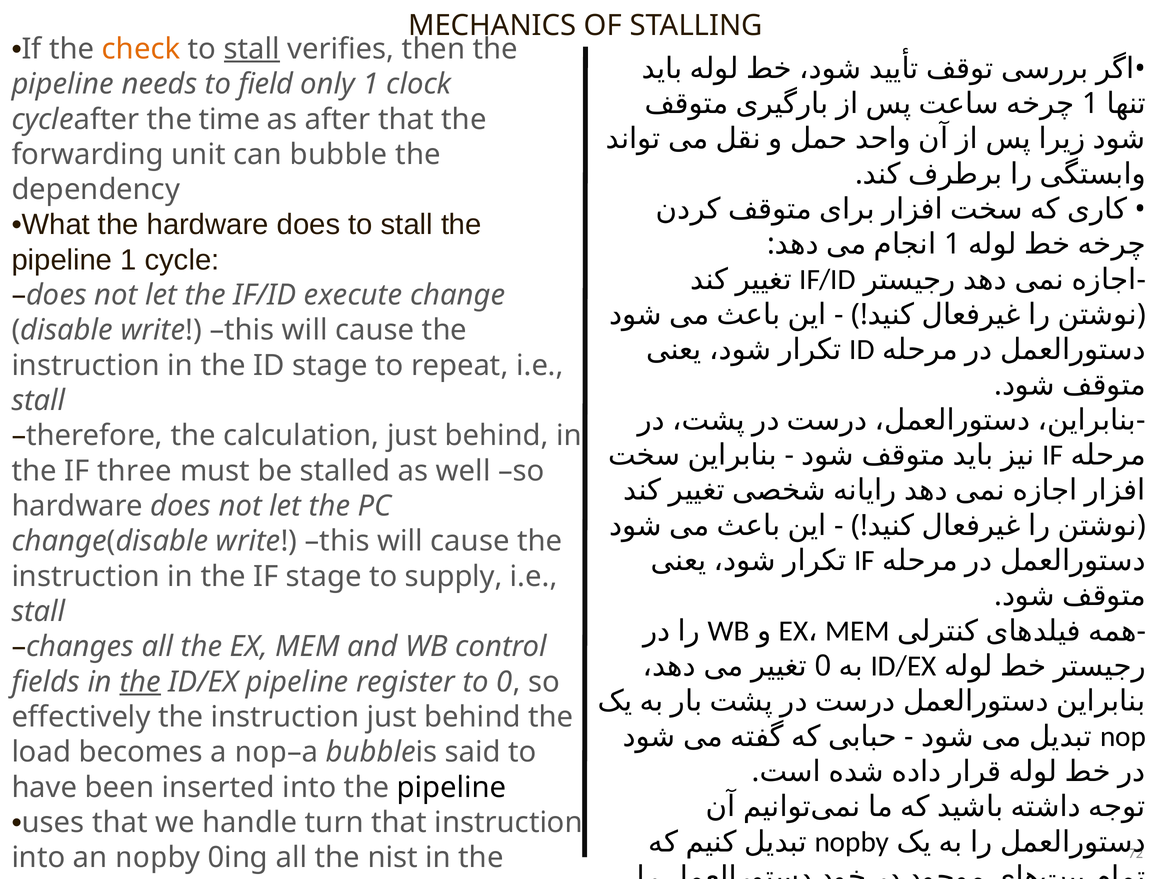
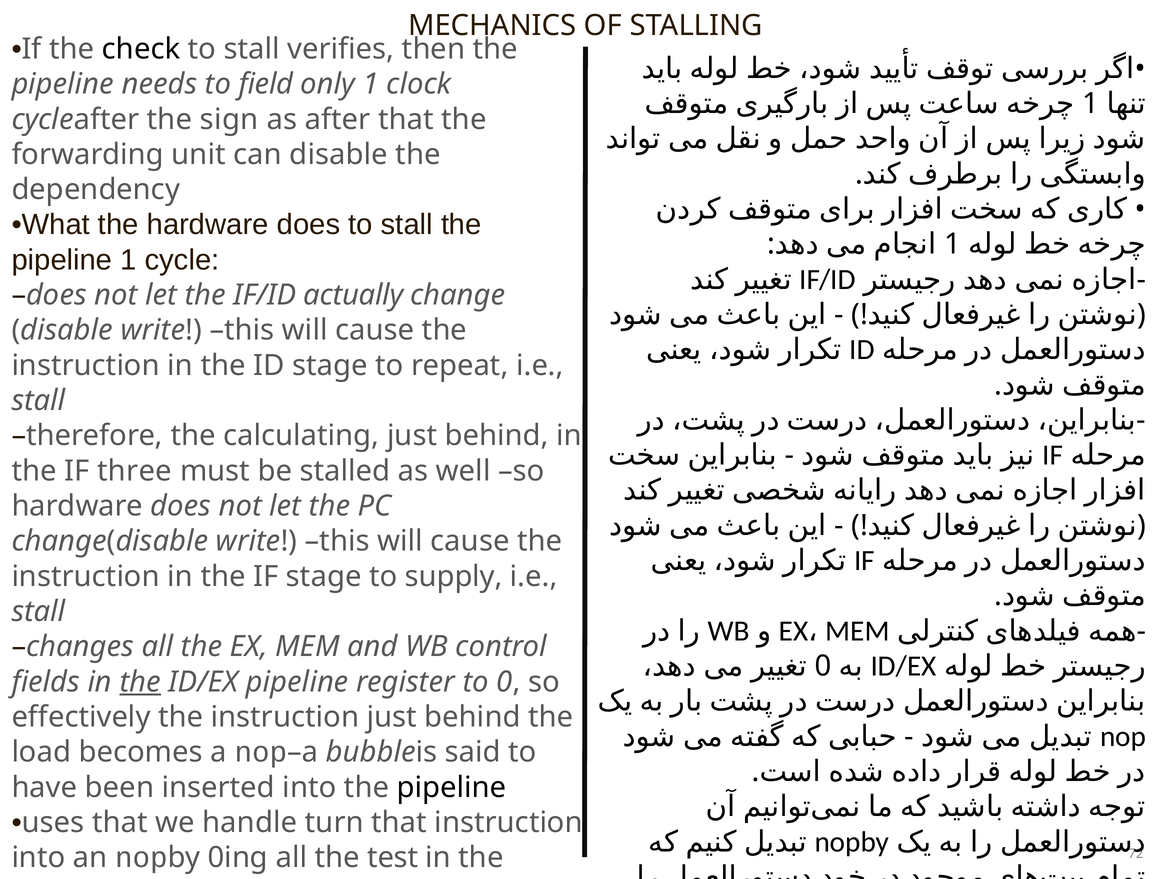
check colour: orange -> black (141, 49)
stall underline: present -> none (252, 49)
time: time -> sign (229, 119)
can bubble: bubble -> disable (339, 154)
execute: execute -> actually (353, 295)
calculation: calculation -> calculating (301, 435)
nist: nist -> test (393, 857)
